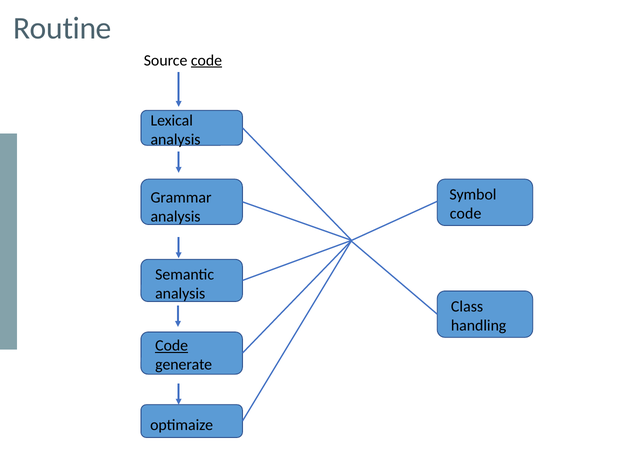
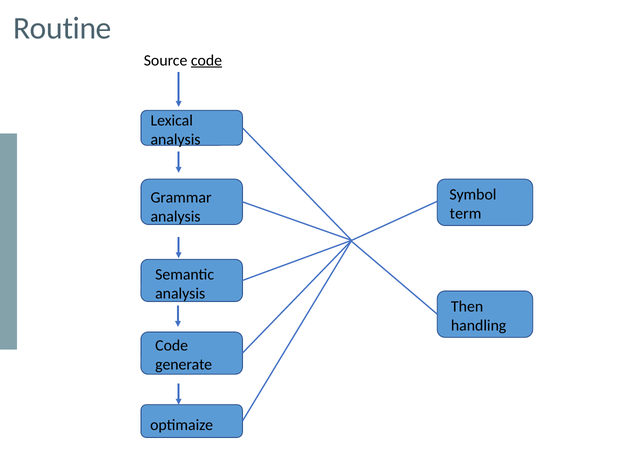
code: code -> term (466, 214)
Class: Class -> Then (467, 306)
Code underline: present -> none (172, 346)
